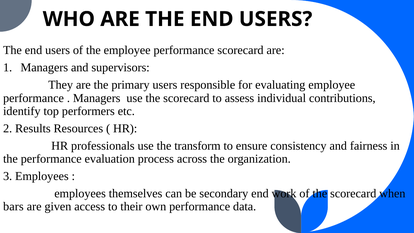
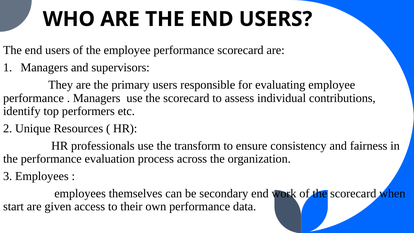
Results: Results -> Unique (33, 128)
bars: bars -> start (13, 207)
